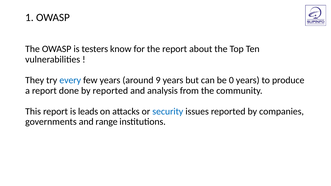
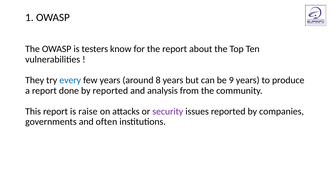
9: 9 -> 8 (158, 80)
0: 0 -> 9 (231, 80)
leads: leads -> raise (88, 112)
security colour: blue -> purple (168, 112)
range: range -> often (106, 122)
